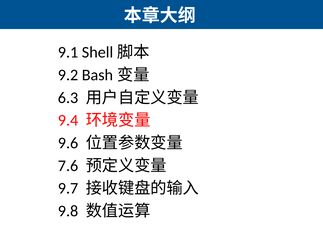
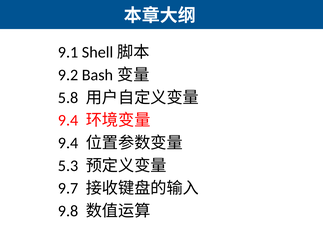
6.3: 6.3 -> 5.8 (68, 97)
9.6: 9.6 -> 9.4 (68, 143)
7.6: 7.6 -> 5.3 (68, 165)
